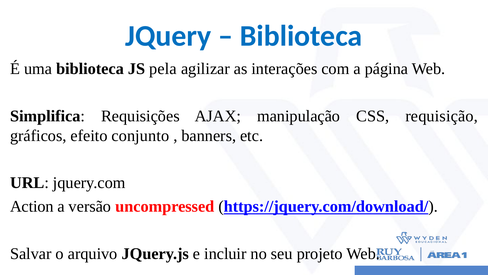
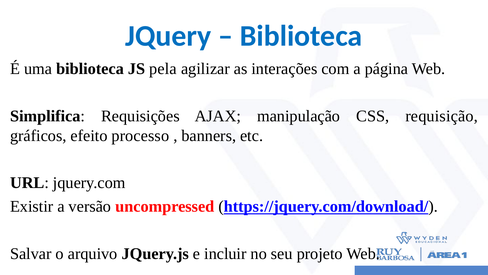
conjunto: conjunto -> processo (140, 135)
Action: Action -> Existir (32, 206)
